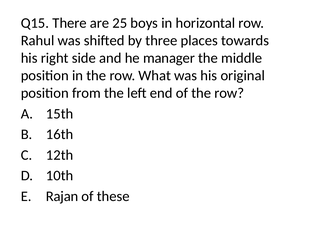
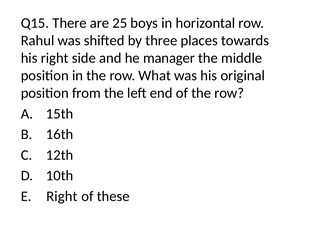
Rajan: Rajan -> Right (62, 197)
